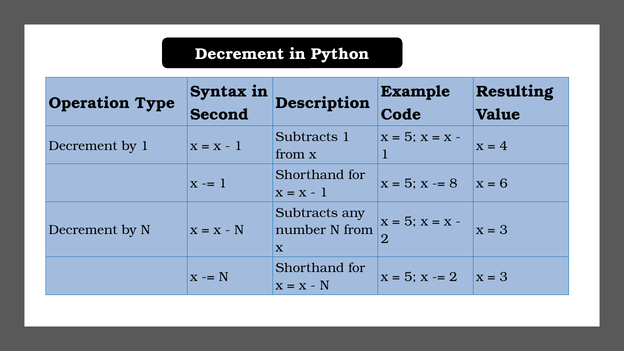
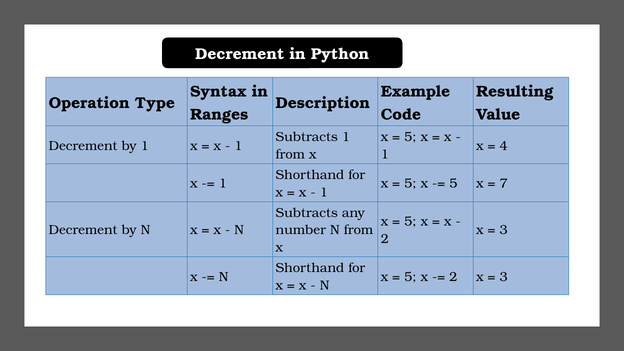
Second: Second -> Ranges (219, 115)
8: 8 -> 5 (453, 184)
6: 6 -> 7 (504, 184)
